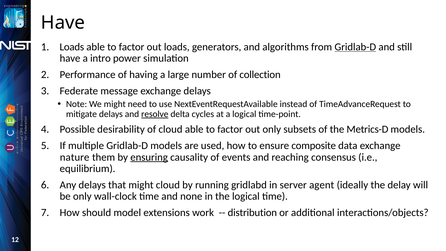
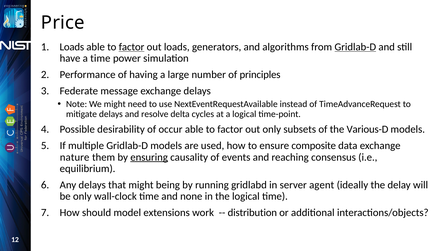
Have: Have -> Price (63, 23)
factor underline: none -> present (132, 47)
a intro: intro -> time (100, 58)
collection: collection -> principles (260, 75)
resolve underline: present -> none (155, 114)
of cloud: cloud -> occur (171, 129)
Metrics-D: Metrics-D -> Various-D (367, 129)
might cloud: cloud -> being (168, 185)
